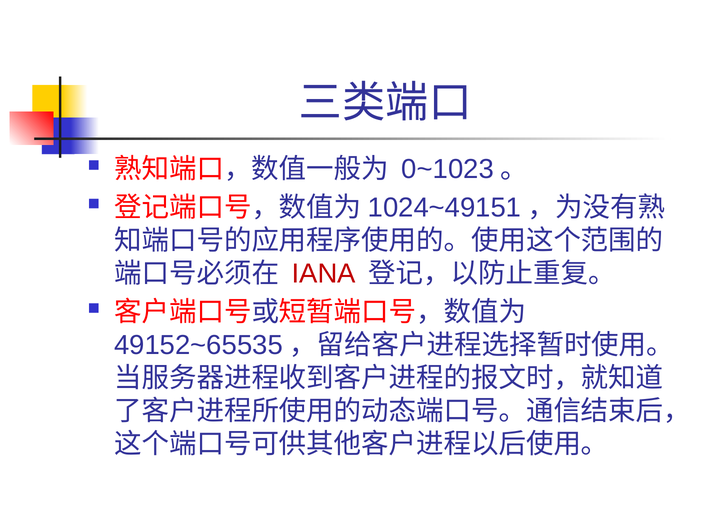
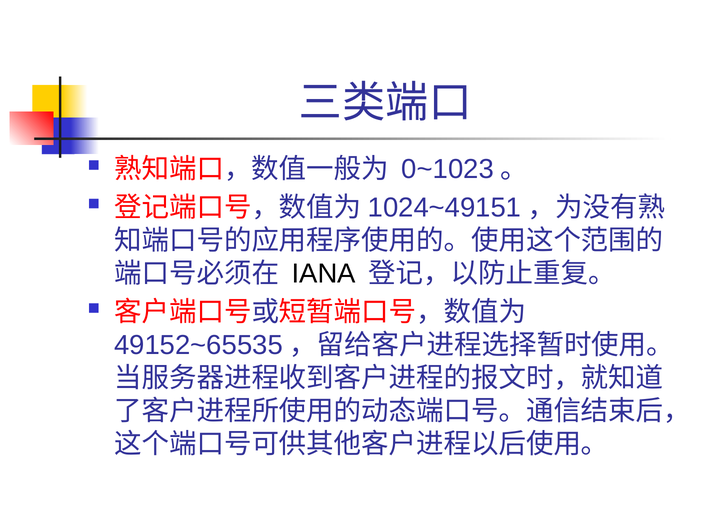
IANA colour: red -> black (324, 274)
